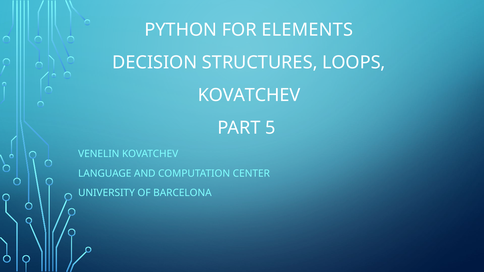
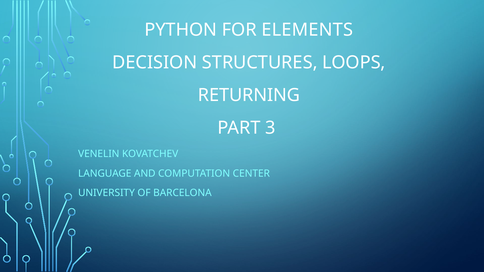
KOVATCHEV: KOVATCHEV -> RETURNING (249, 95)
5: 5 -> 3 (270, 128)
